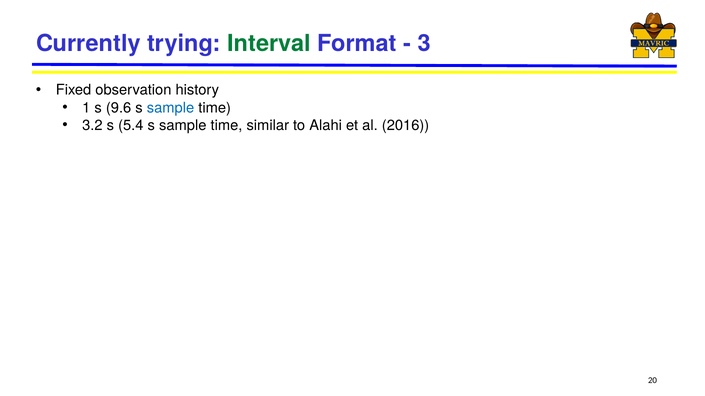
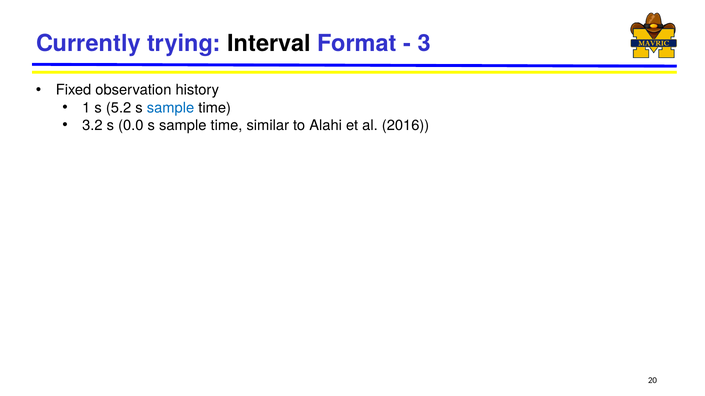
Interval colour: green -> black (269, 44)
9.6: 9.6 -> 5.2 (119, 108)
5.4: 5.4 -> 0.0 (131, 125)
